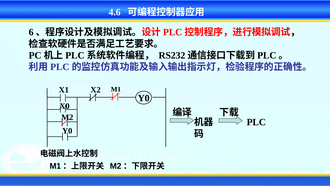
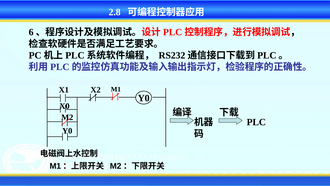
4.6: 4.6 -> 2.8 (115, 12)
